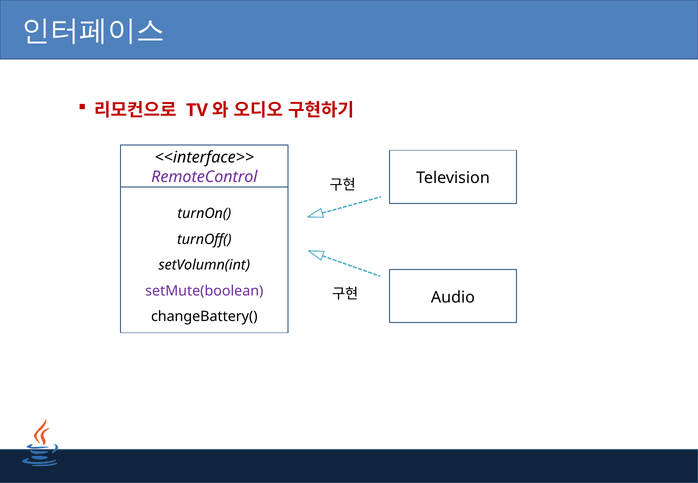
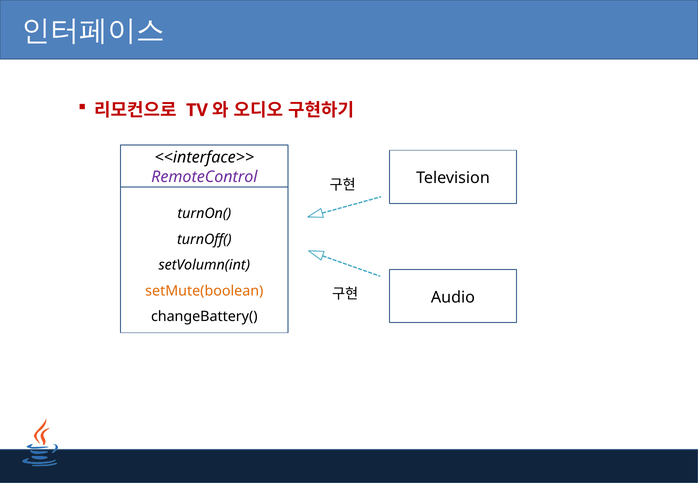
setMute(boolean colour: purple -> orange (204, 291)
